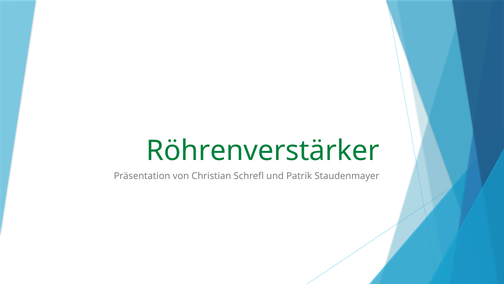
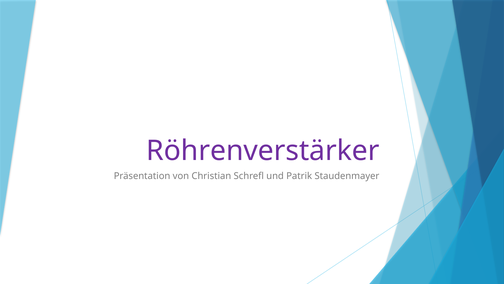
Röhrenverstärker colour: green -> purple (263, 151)
